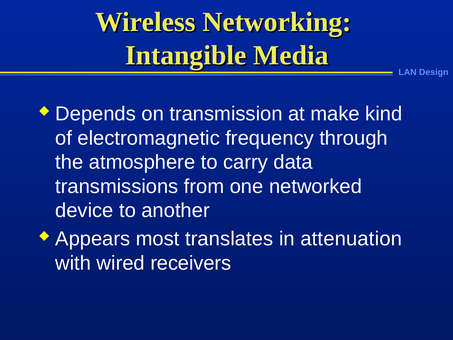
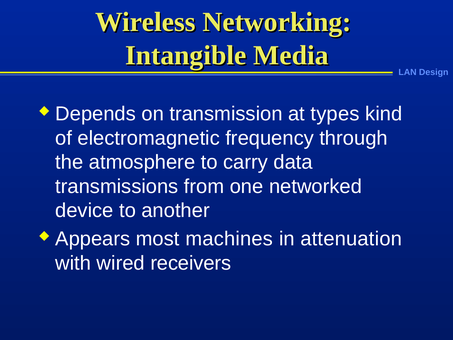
make: make -> types (335, 114)
translates: translates -> machines (229, 239)
